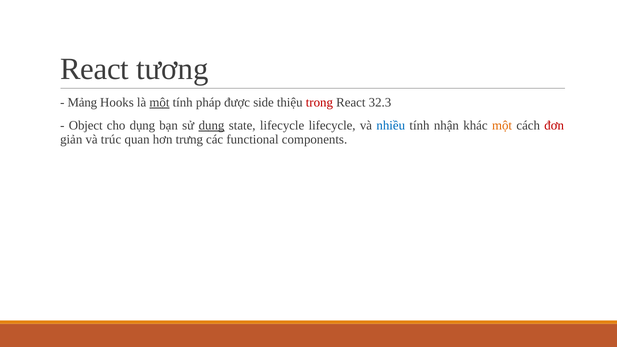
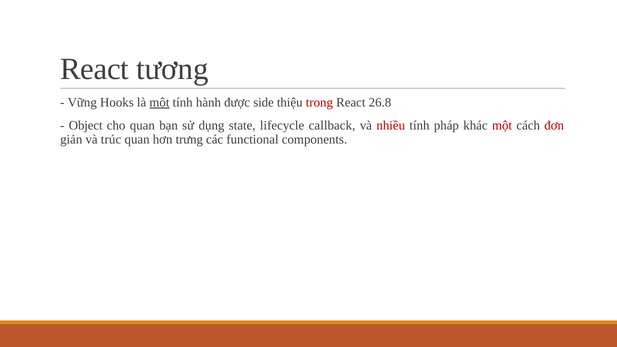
Mảng: Mảng -> Vững (82, 103)
pháp: pháp -> hành (208, 103)
32.3: 32.3 -> 26.8 (380, 103)
cho dụng: dụng -> quan (142, 125)
dụng underline: present -> none (212, 125)
lifecycle lifecycle: lifecycle -> callback (332, 125)
nhiều colour: blue -> red (391, 125)
nhận: nhận -> pháp (446, 125)
một colour: orange -> red (502, 125)
